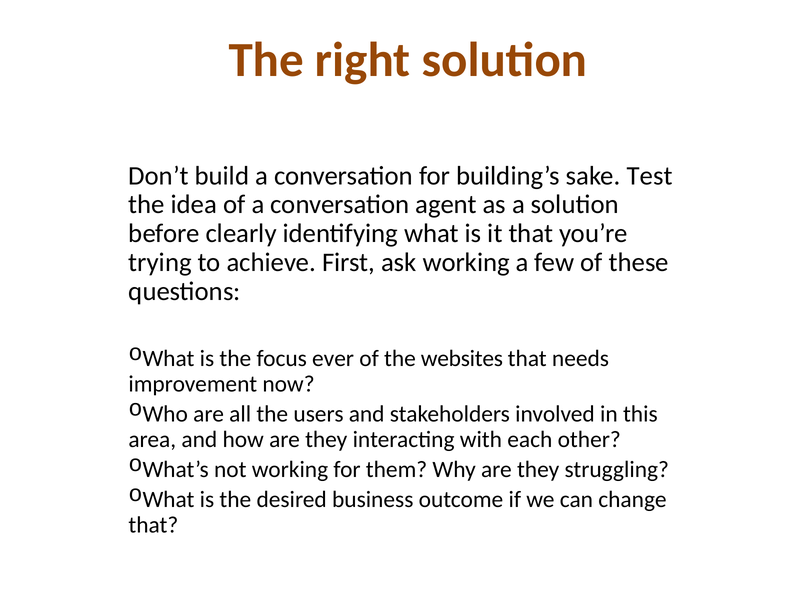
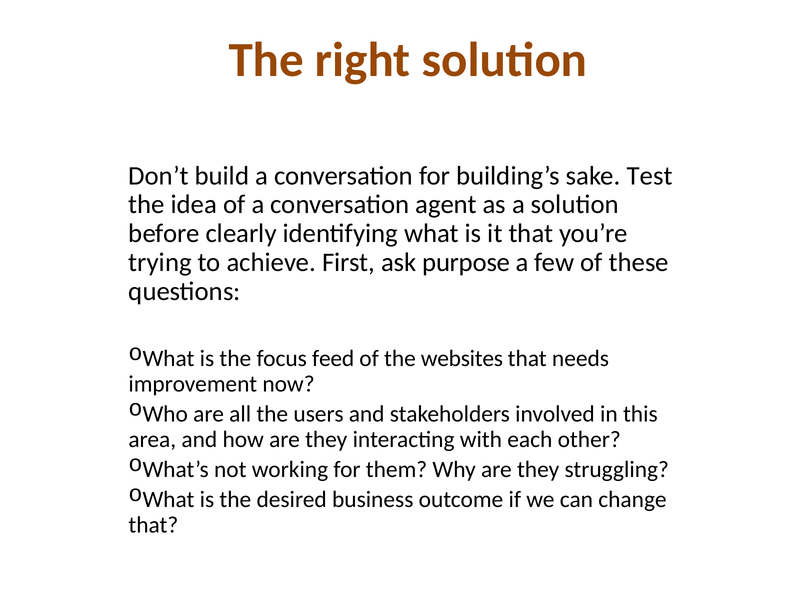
ask working: working -> purpose (466, 263)
ever: ever -> feed (333, 359)
